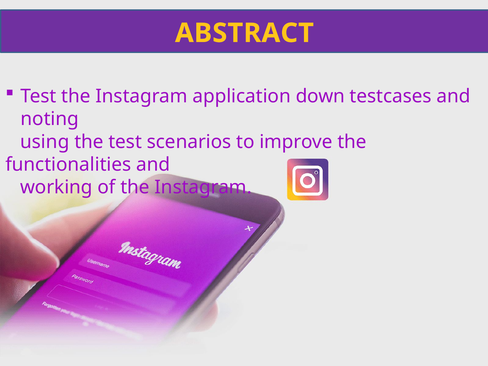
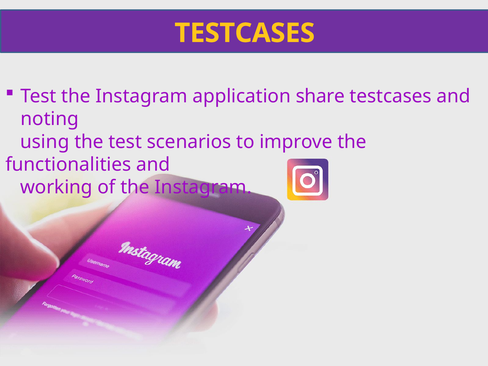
ABSTRACT: ABSTRACT -> TESTCASES (245, 33)
down: down -> share (320, 96)
